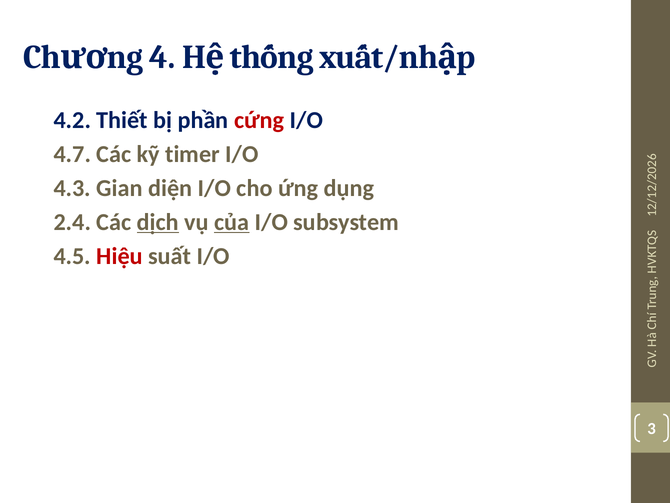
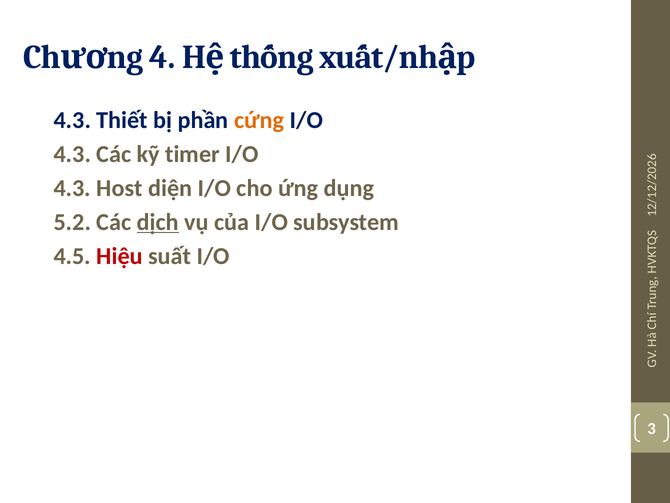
4.2: 4.2 -> 4.3 (72, 120)
cứng colour: red -> orange (259, 120)
4.7: 4.7 -> 4.3 (72, 154)
Gian: Gian -> Host (120, 188)
2.4: 2.4 -> 5.2 (72, 222)
của underline: present -> none (232, 222)
